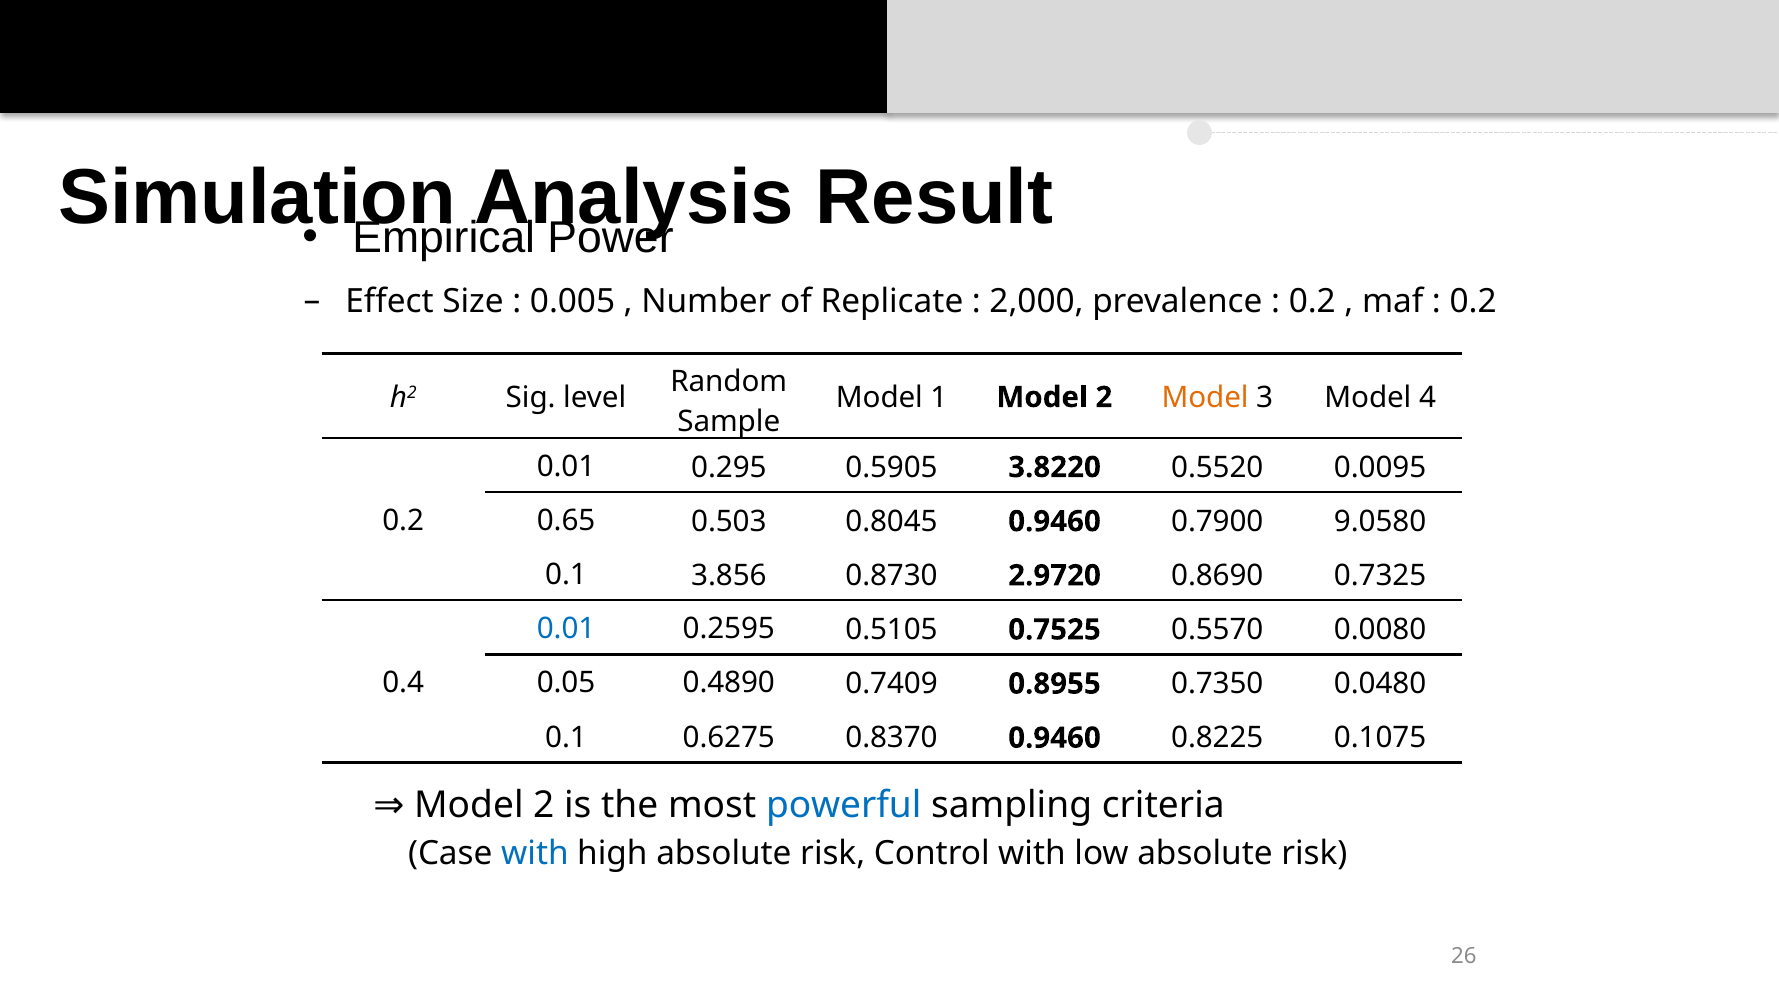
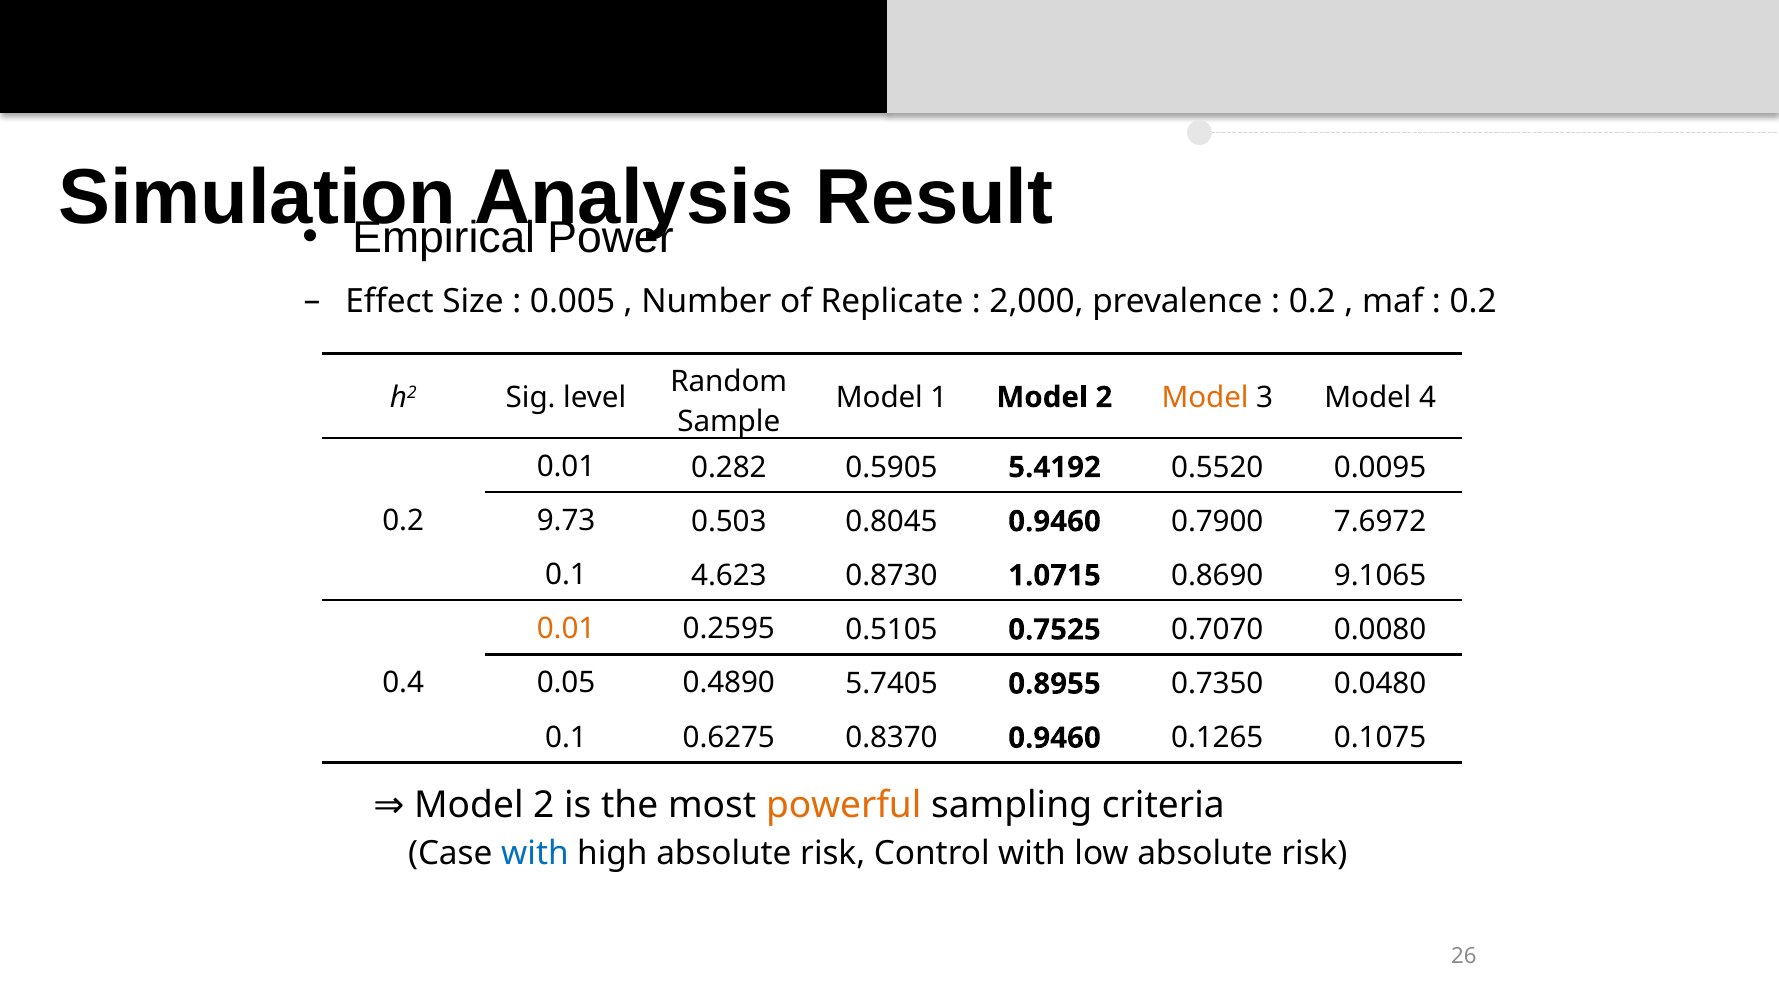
0.295: 0.295 -> 0.282 (729, 467)
3.8220: 3.8220 -> 5.4192 (1055, 467)
0.65: 0.65 -> 9.73 (566, 521)
9.0580: 9.0580 -> 7.6972 (1380, 521)
3.856: 3.856 -> 4.623 (729, 575)
2.9720: 2.9720 -> 1.0715 (1055, 575)
0.7325: 0.7325 -> 9.1065 (1380, 575)
0.01 colour: blue -> orange (566, 629)
0.5570: 0.5570 -> 0.7070 (1217, 630)
0.7409: 0.7409 -> 5.7405 (892, 684)
0.8225: 0.8225 -> 0.1265 (1217, 738)
powerful colour: blue -> orange (844, 805)
